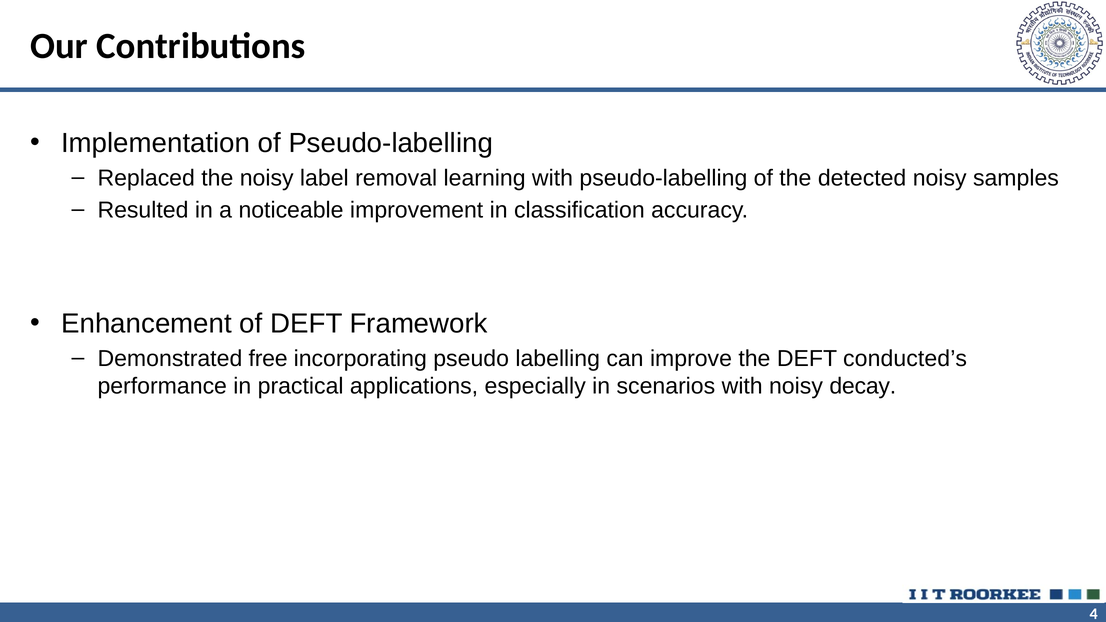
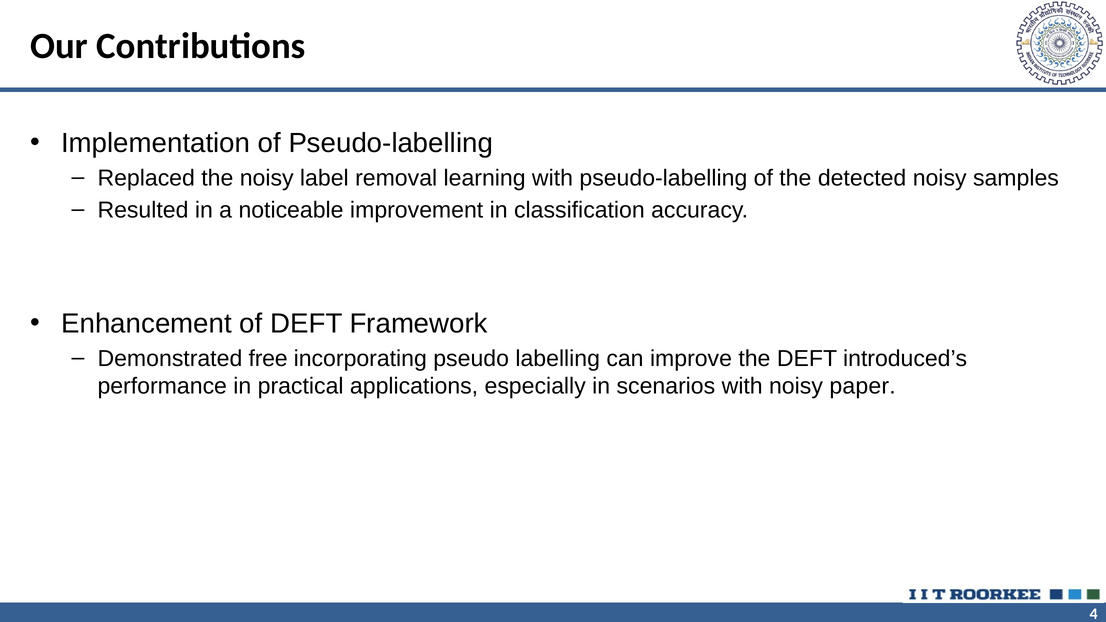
conducted’s: conducted’s -> introduced’s (905, 359)
decay: decay -> paper (863, 386)
